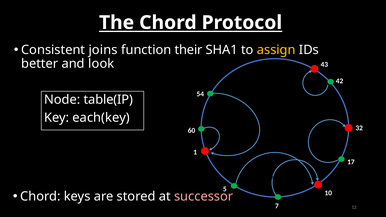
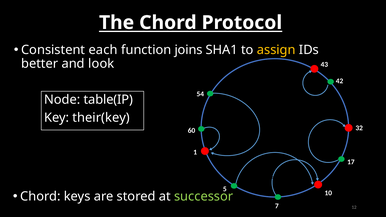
joins: joins -> each (103, 50)
their: their -> joins (189, 50)
each(key: each(key -> their(key (101, 118)
successor colour: pink -> light green (204, 197)
